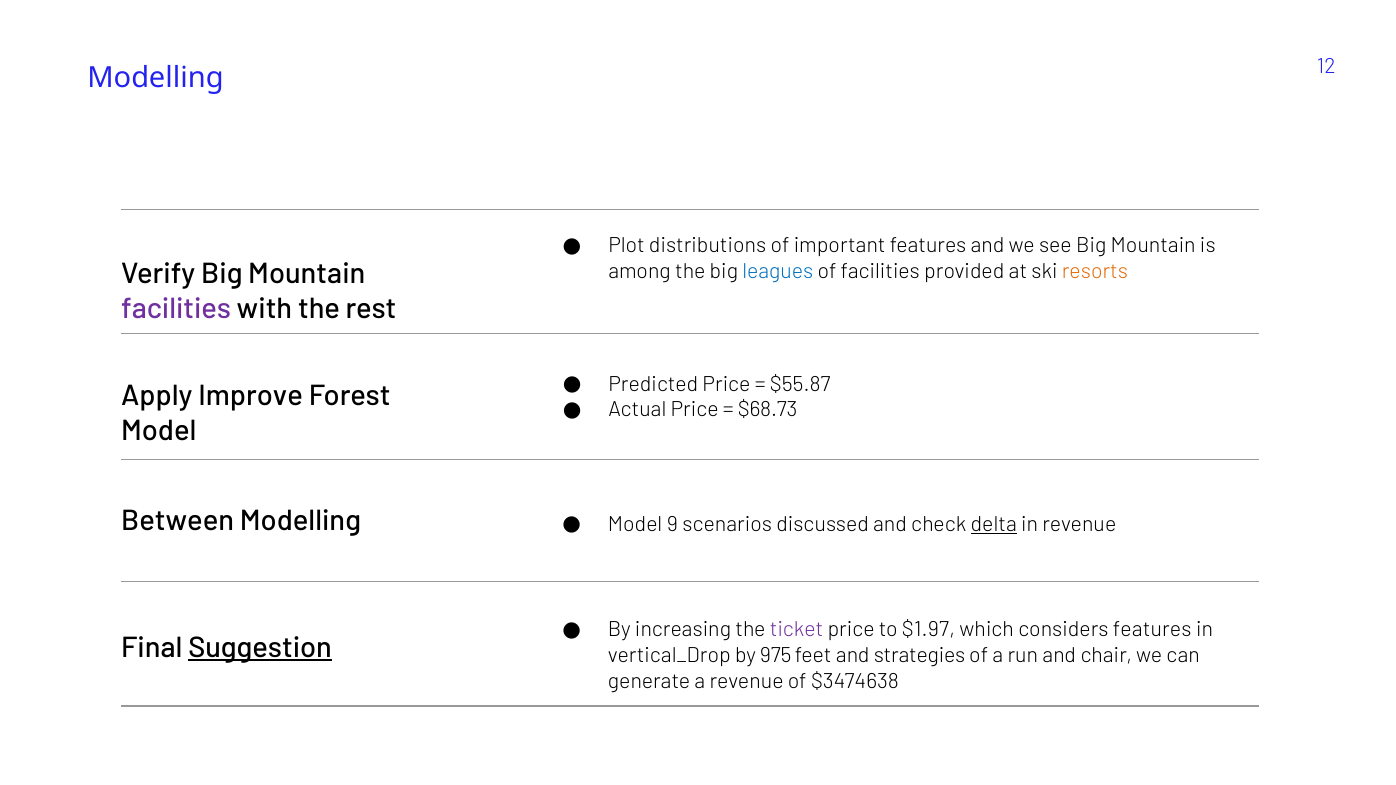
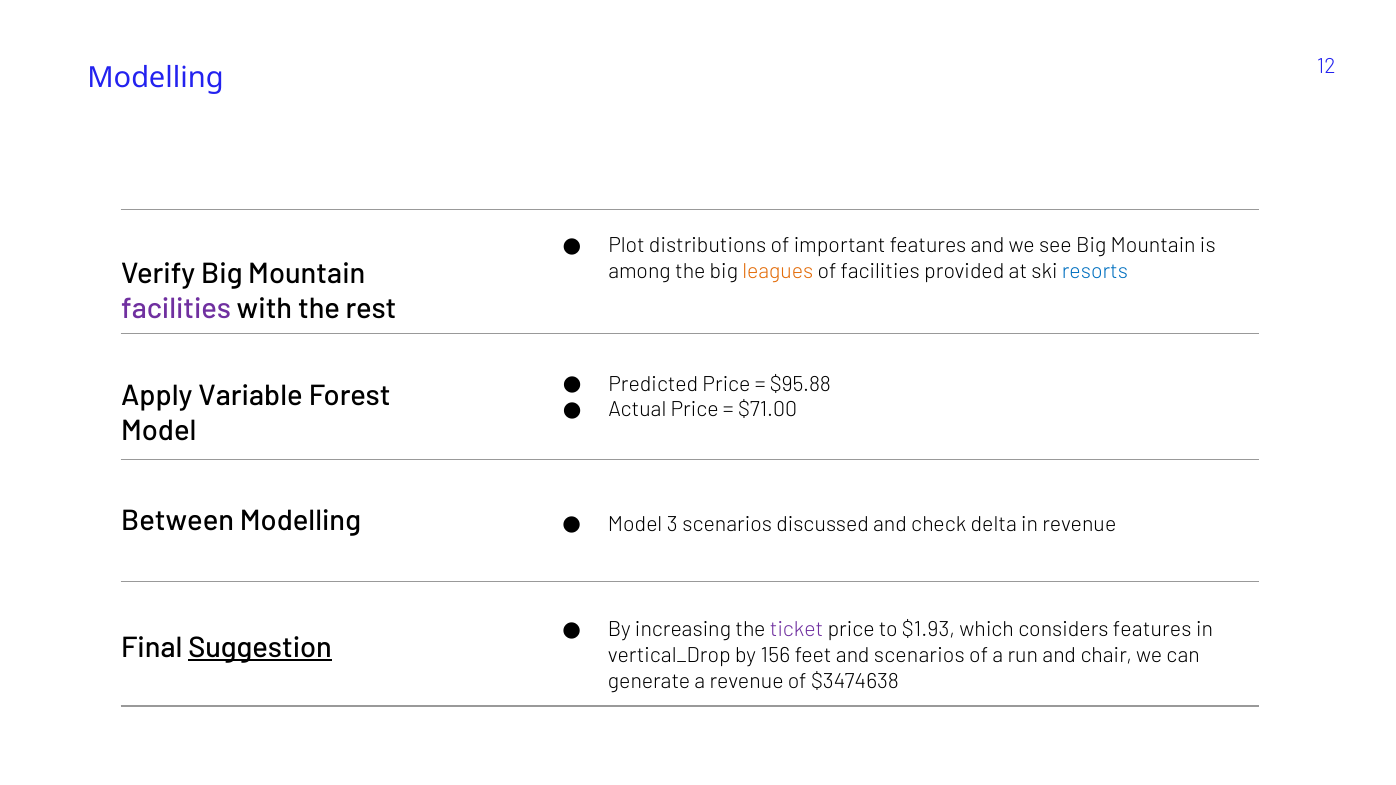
leagues colour: blue -> orange (778, 272)
resorts colour: orange -> blue (1095, 272)
$55.87: $55.87 -> $95.88 (800, 384)
Improve: Improve -> Variable (251, 396)
$68.73: $68.73 -> $71.00 (768, 410)
9: 9 -> 3 (672, 524)
delta underline: present -> none (994, 524)
$1.97: $1.97 -> $1.93 (929, 630)
975: 975 -> 156 (775, 656)
and strategies: strategies -> scenarios (919, 656)
